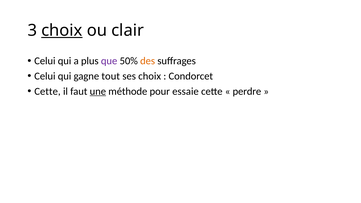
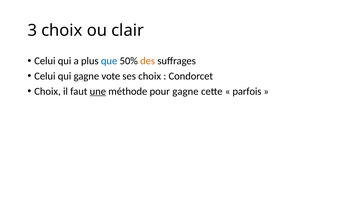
choix underline: present -> none (62, 30)
que colour: purple -> blue (109, 61)
tout: tout -> vote (111, 76)
Cette: Cette -> Choix (47, 91)
pour essaie: essaie -> gagne (185, 91)
perdre: perdre -> parfois (247, 91)
